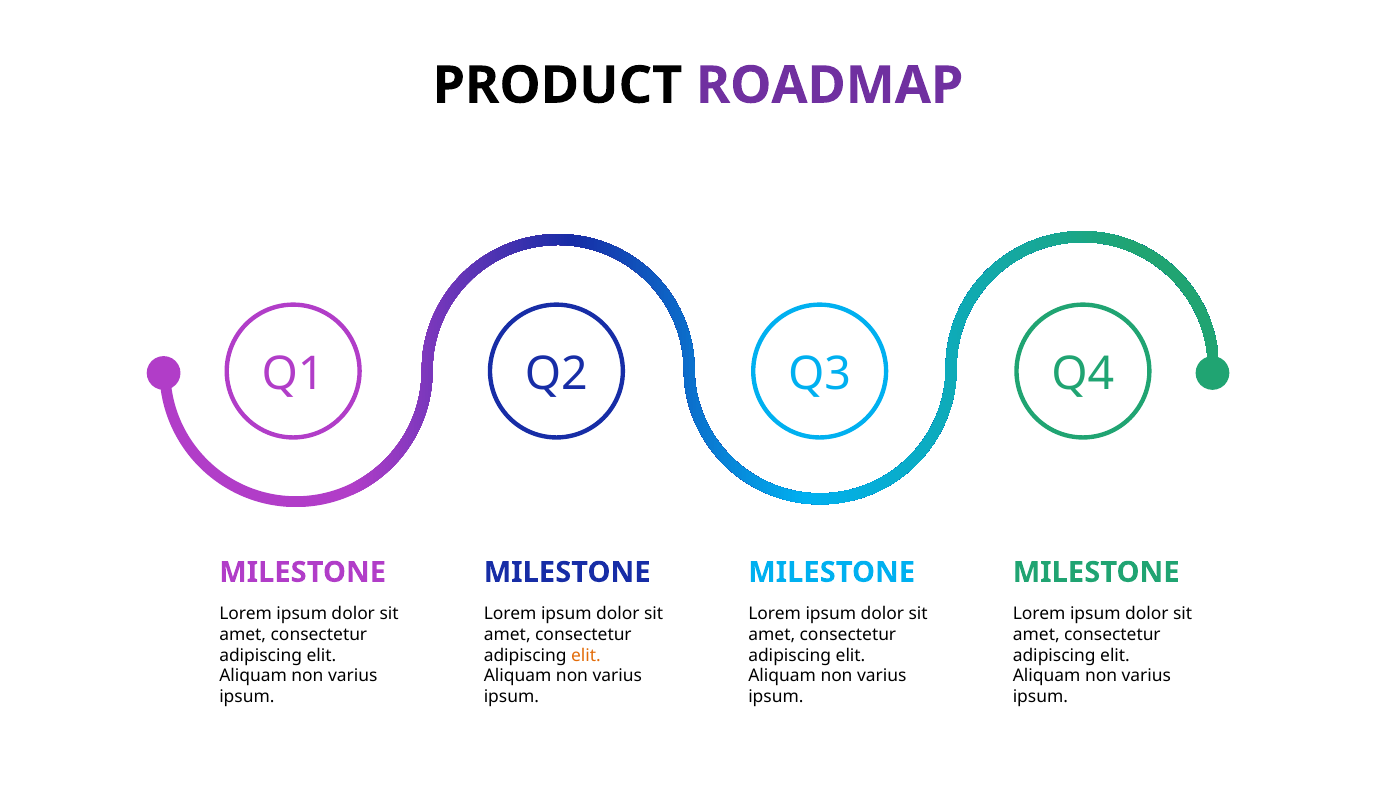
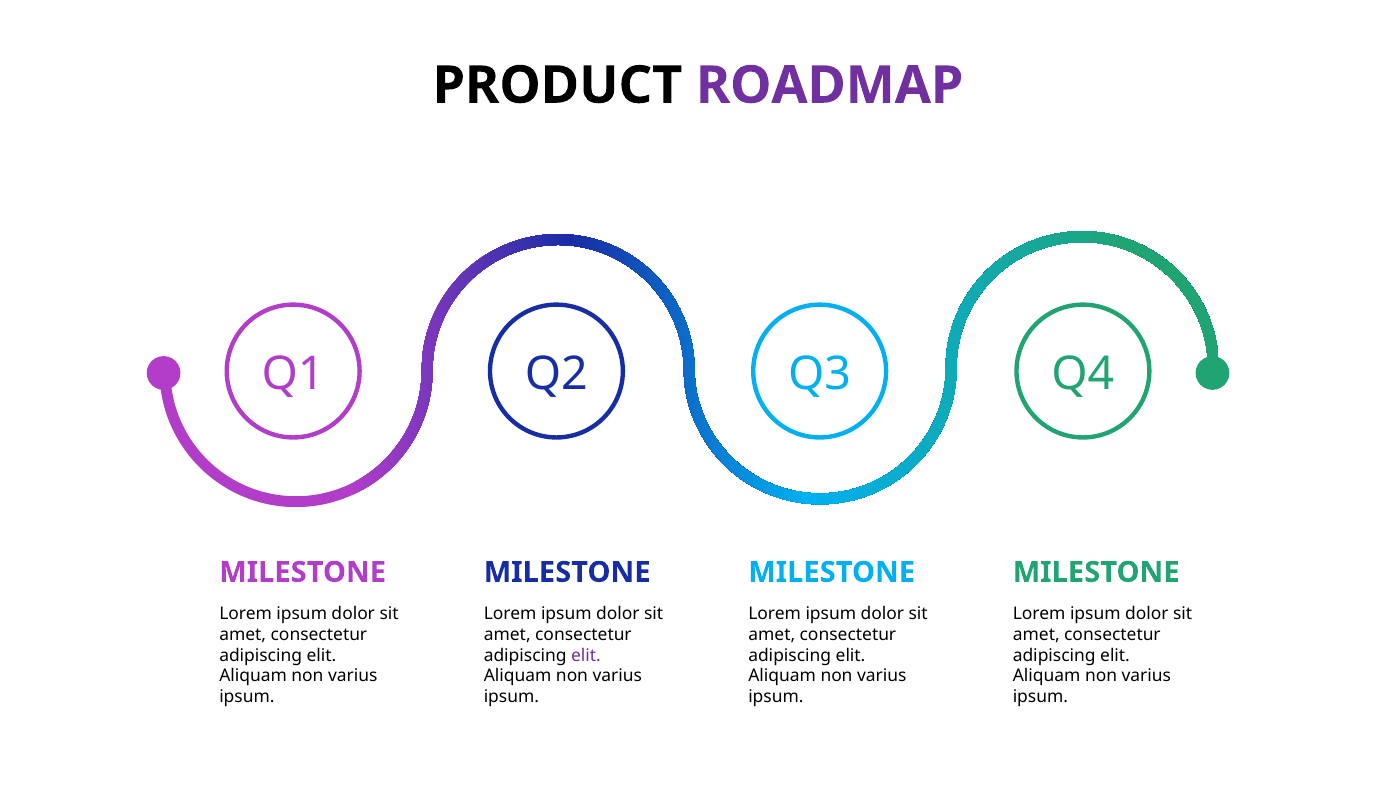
elit colour: orange -> purple (586, 655)
